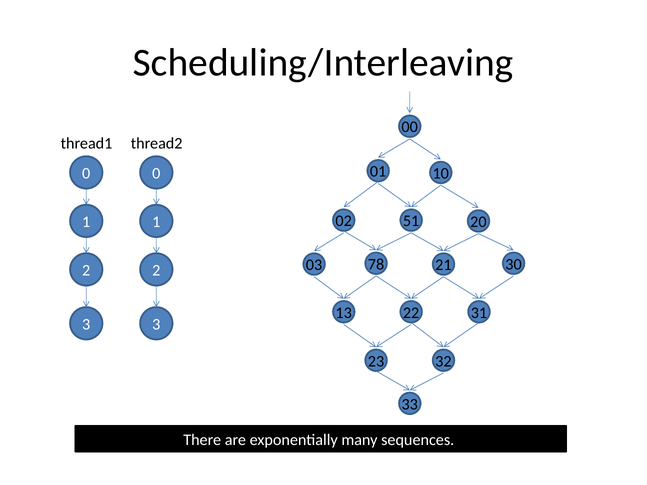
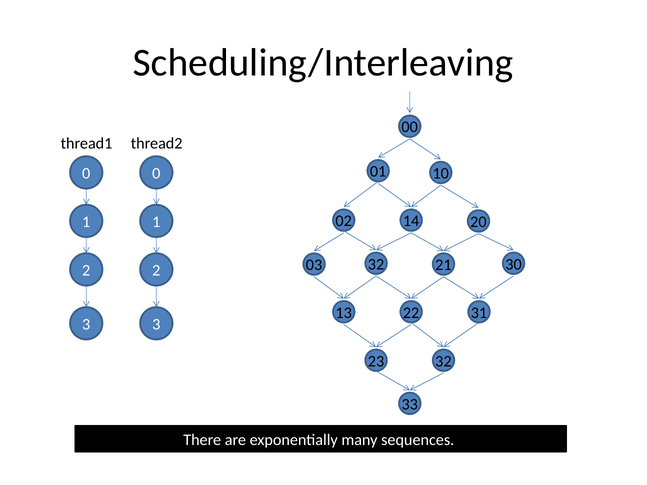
51: 51 -> 14 (411, 221)
03 78: 78 -> 32 (376, 264)
